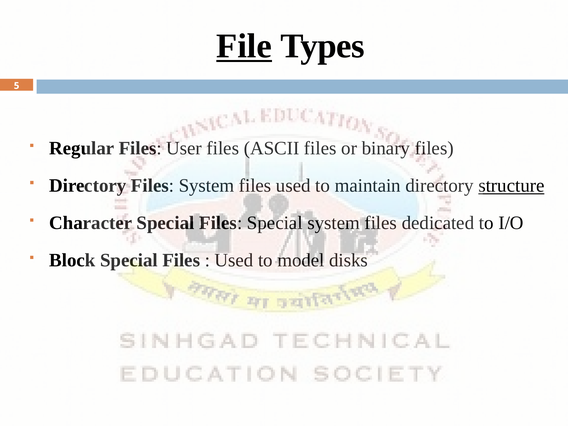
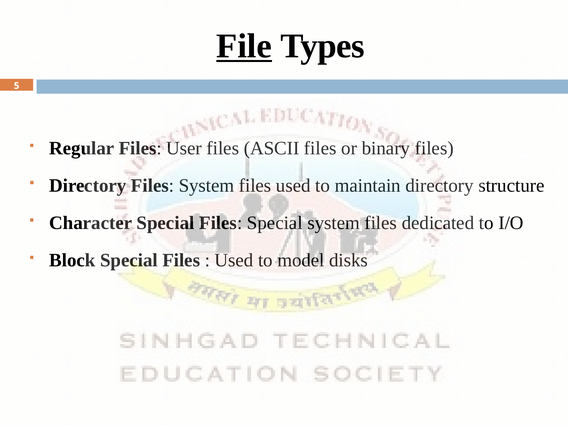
structure underline: present -> none (511, 186)
